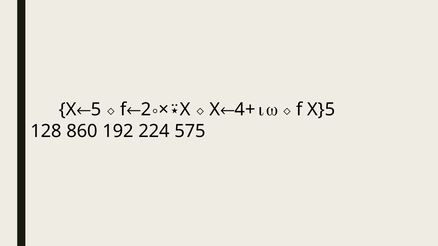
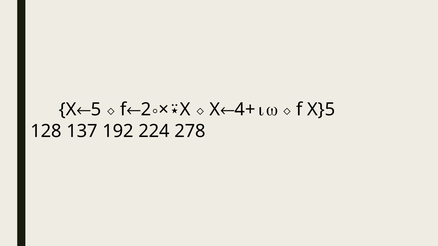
860: 860 -> 137 (82, 131)
575: 575 -> 278 (190, 131)
